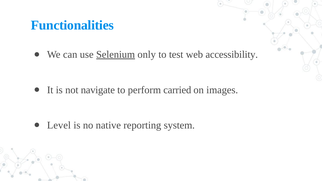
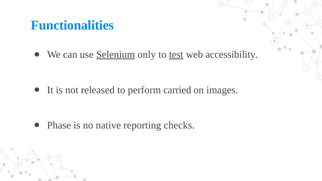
test underline: none -> present (176, 55)
navigate: navigate -> released (98, 90)
Level: Level -> Phase (59, 125)
system: system -> checks (179, 125)
